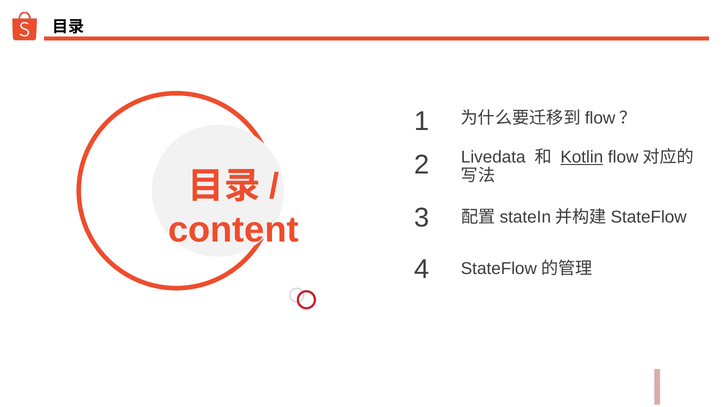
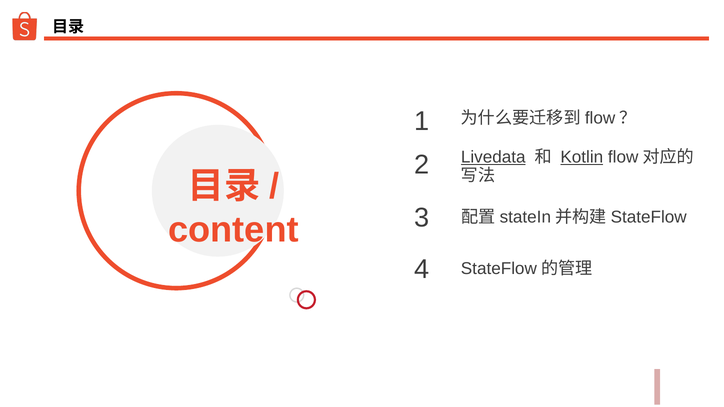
Livedata underline: none -> present (493, 157)
